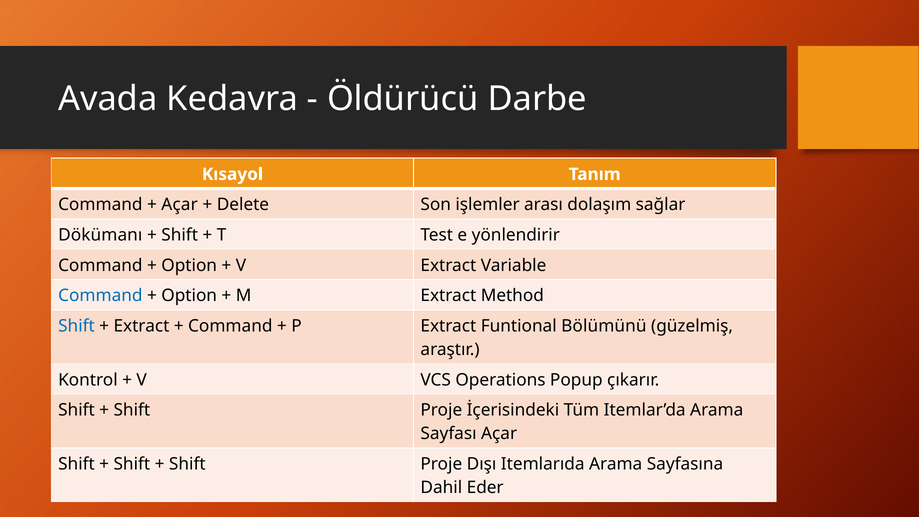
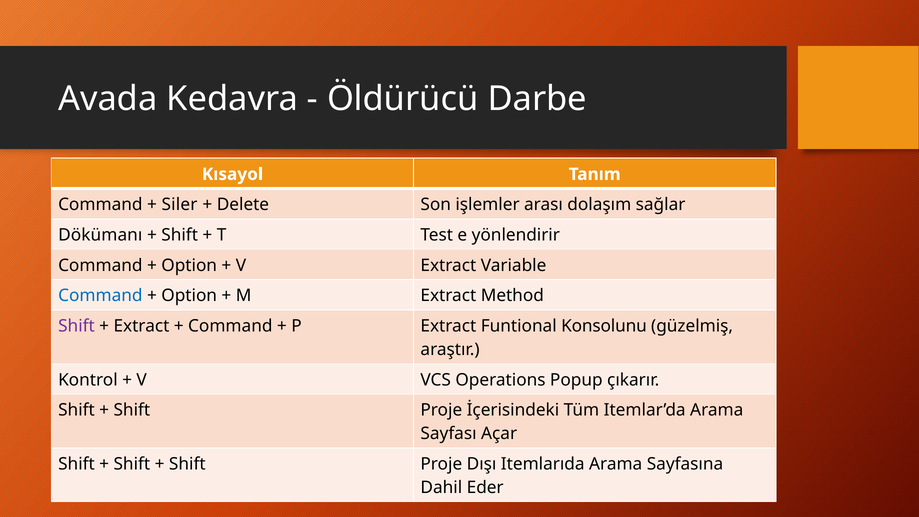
Açar: Açar -> Siler (180, 205)
Shift colour: blue -> purple (76, 326)
Bölümünü: Bölümünü -> Konsolunu (604, 326)
